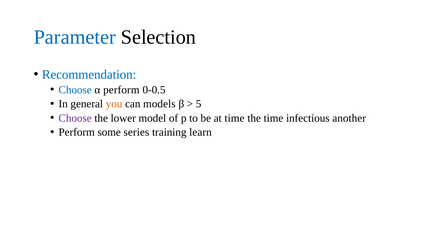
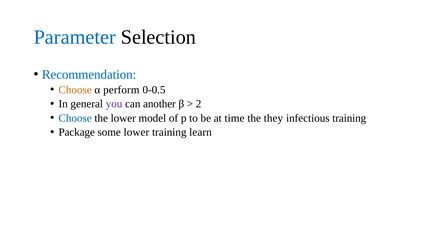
Choose colour: blue -> orange (75, 90)
you colour: orange -> purple (114, 104)
models: models -> another (159, 104)
5: 5 -> 2 (199, 104)
Choose colour: purple -> blue (75, 118)
the time: time -> they (273, 118)
infectious another: another -> training (349, 118)
Perform: Perform -> Package (77, 133)
some series: series -> lower (136, 133)
